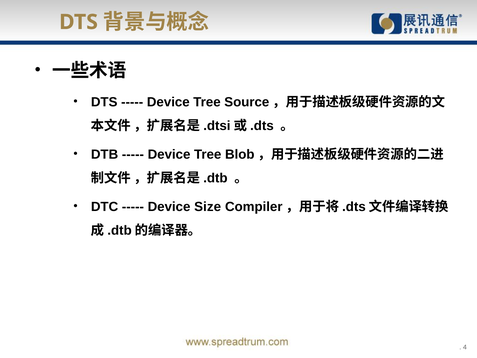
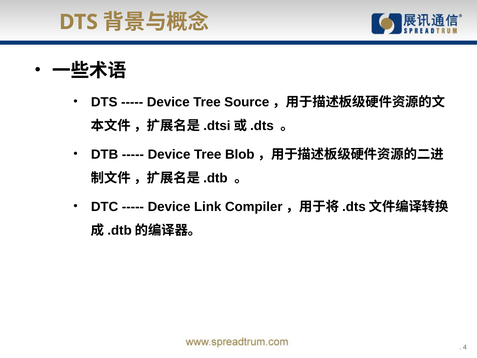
Size: Size -> Link (208, 207)
